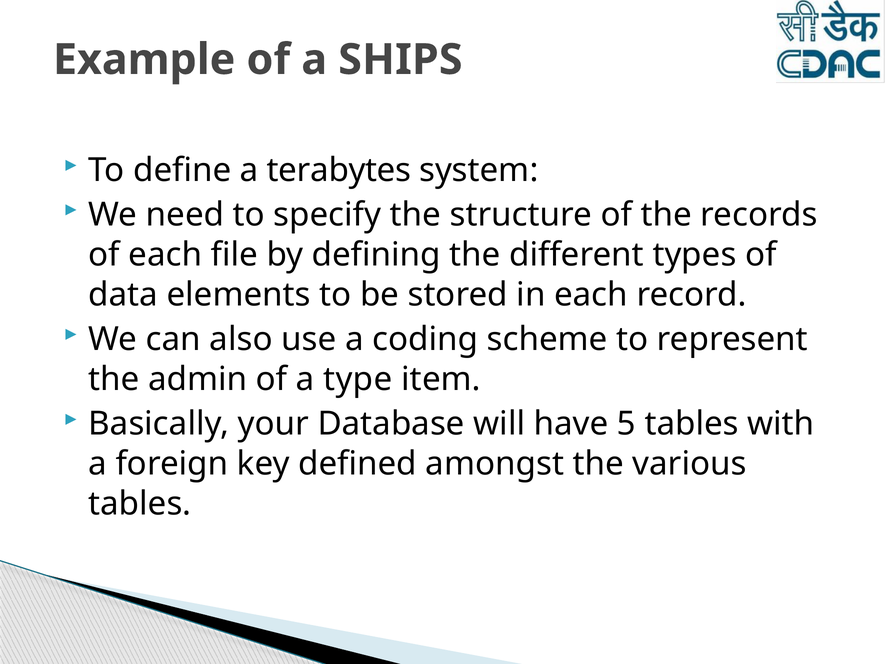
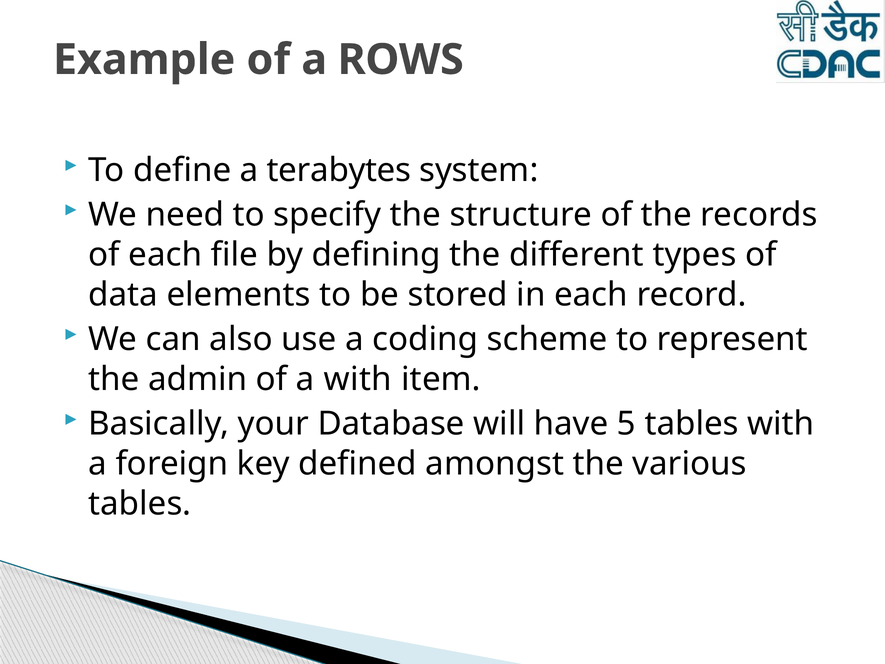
SHIPS: SHIPS -> ROWS (401, 60)
a type: type -> with (358, 379)
